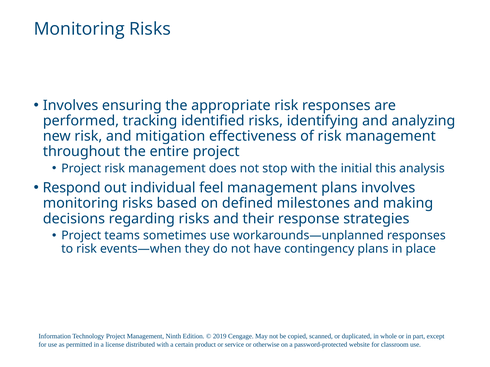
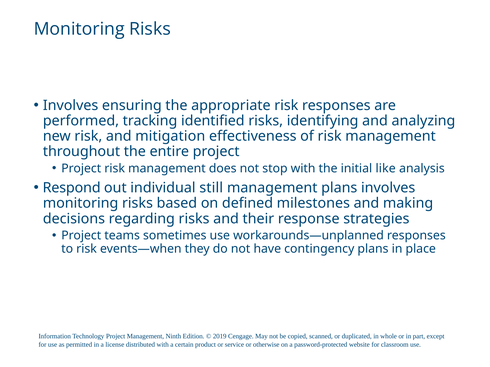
this: this -> like (386, 169)
feel: feel -> still (211, 188)
